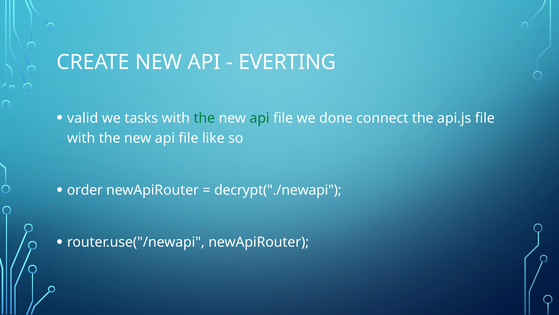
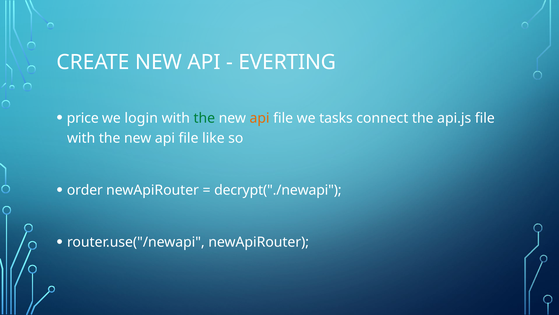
valid: valid -> price (83, 118)
tasks: tasks -> login (141, 118)
api colour: green -> orange (260, 118)
done: done -> tasks (336, 118)
